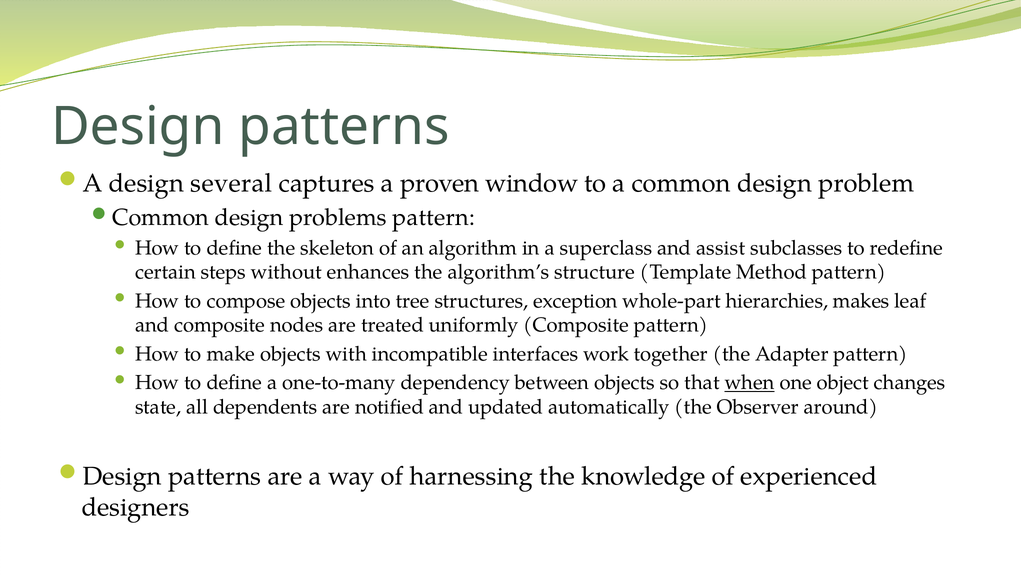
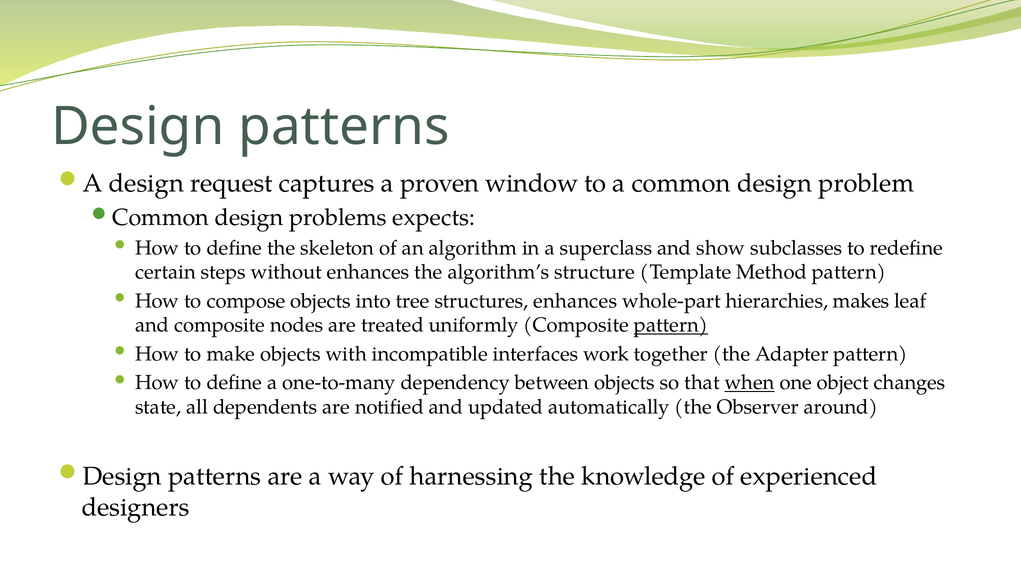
several: several -> request (231, 183)
problems pattern: pattern -> expects (434, 217)
assist: assist -> show (721, 248)
structures exception: exception -> enhances (575, 301)
pattern underline: none -> present (671, 325)
